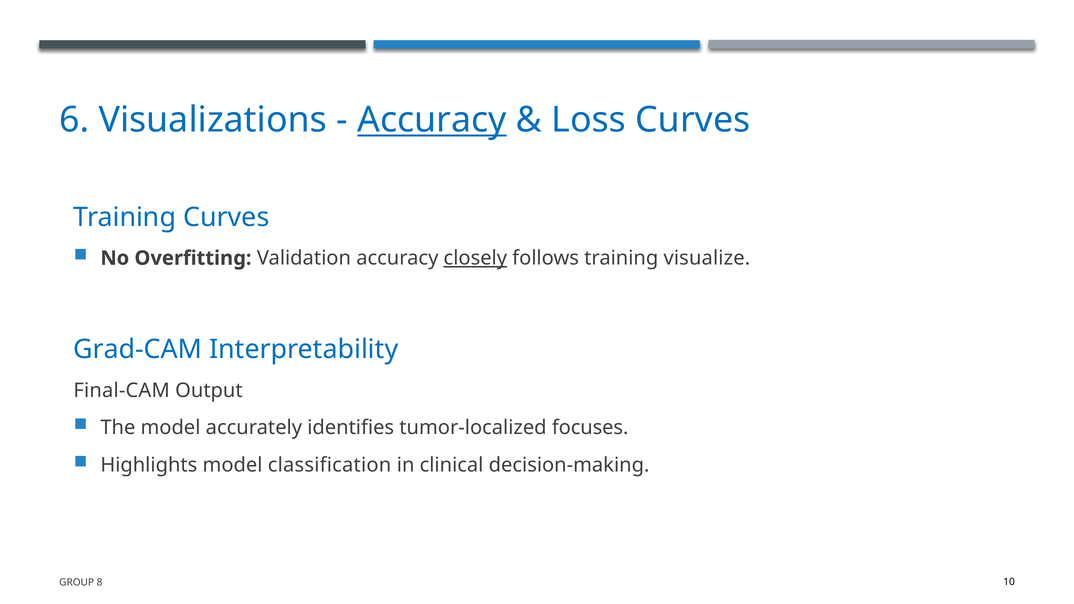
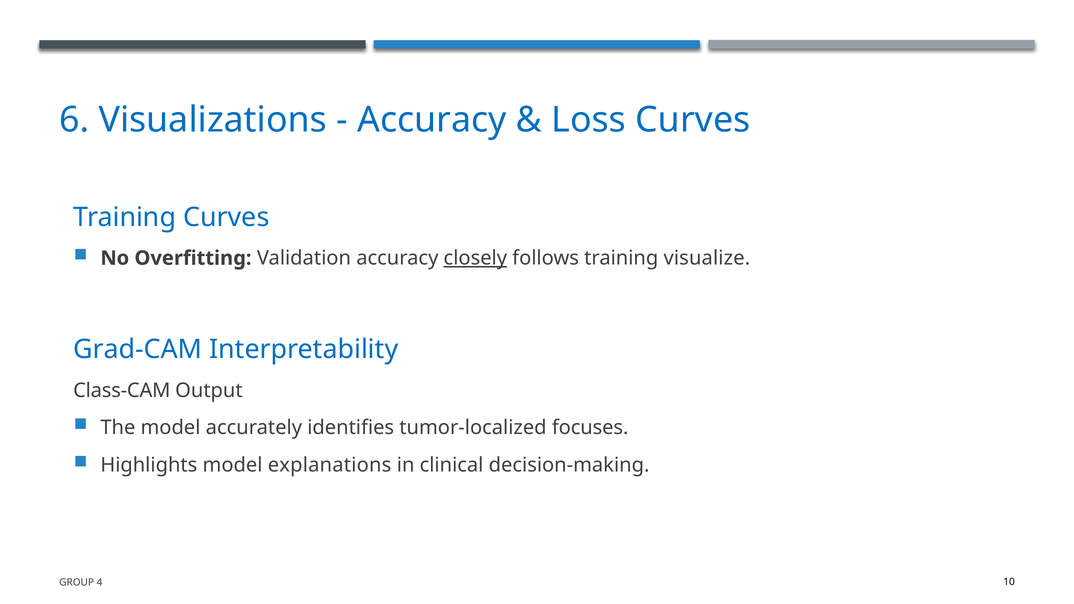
Accuracy underline: present -> none (432, 120)
Final-CAM: Final-CAM -> Class-CAM (122, 391)
classification: classification -> explanations (330, 465)
8: 8 -> 4 (100, 583)
